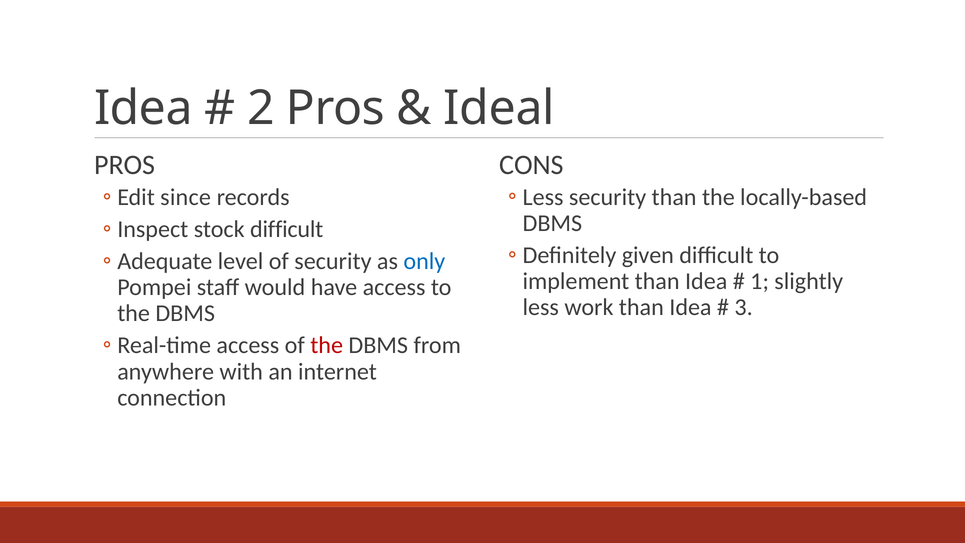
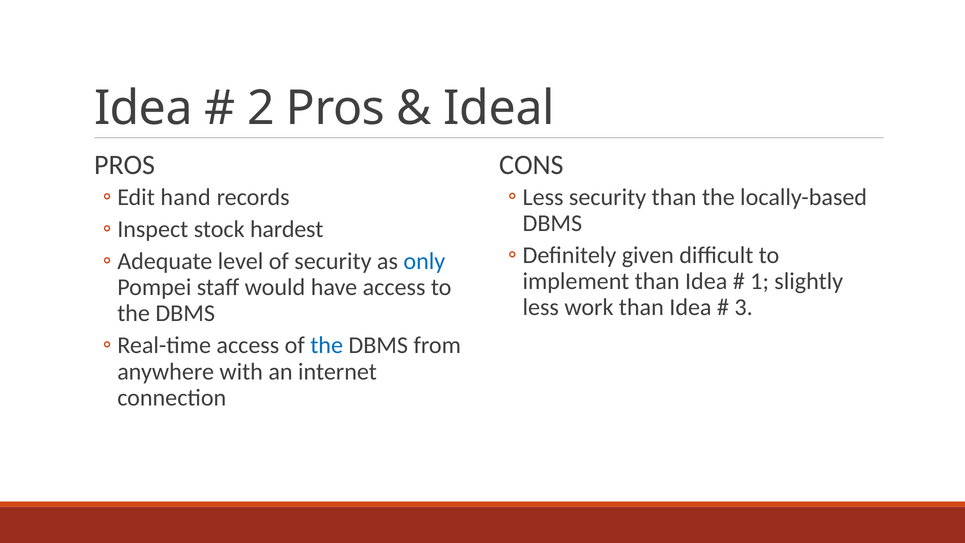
since: since -> hand (186, 197)
stock difficult: difficult -> hardest (287, 229)
the colour: red -> blue (327, 345)
